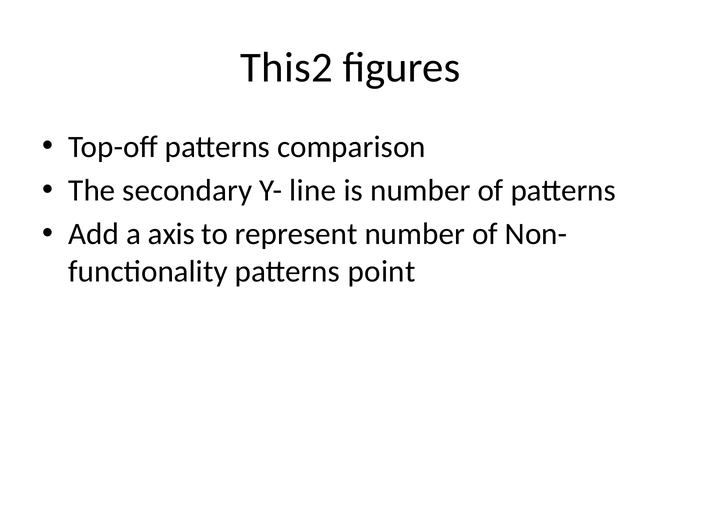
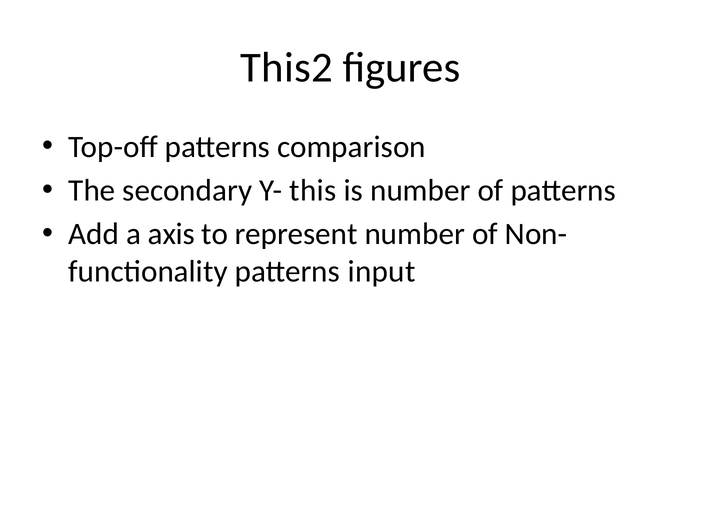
line: line -> this (313, 191)
point: point -> input (382, 272)
